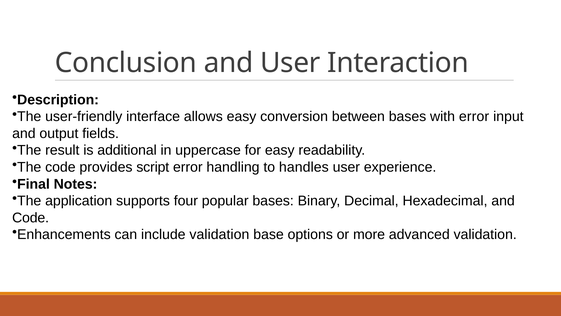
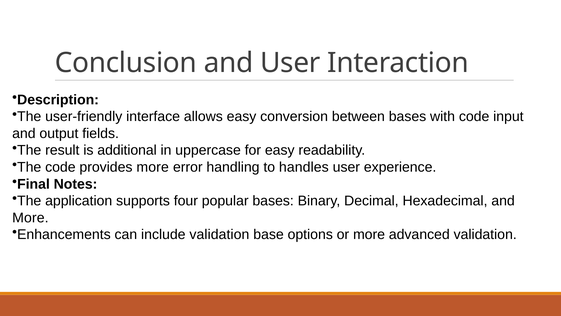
with error: error -> code (474, 116)
provides script: script -> more (153, 167)
Code: Code -> More (30, 217)
